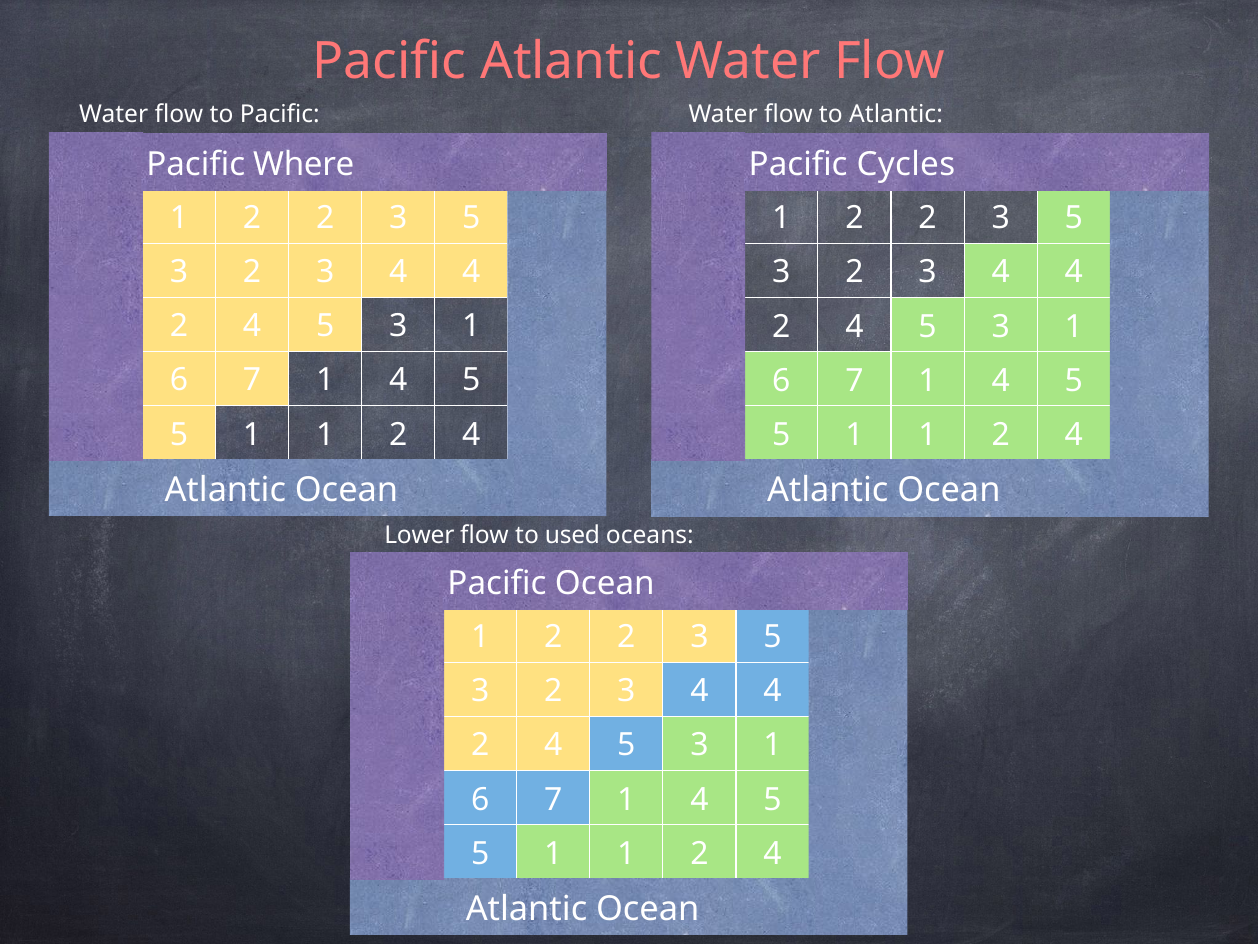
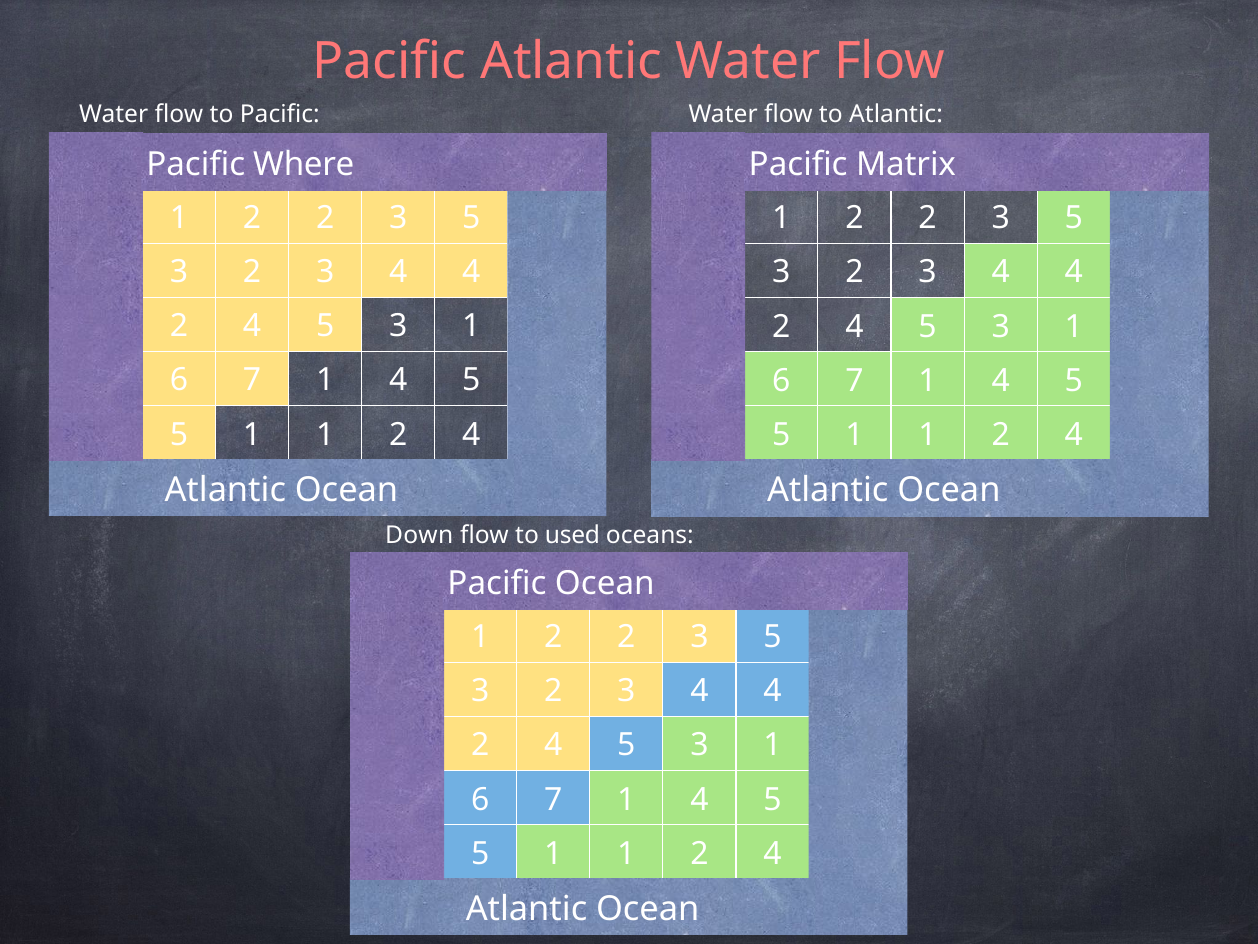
Cycles: Cycles -> Matrix (906, 164)
Lower: Lower -> Down (419, 535)
